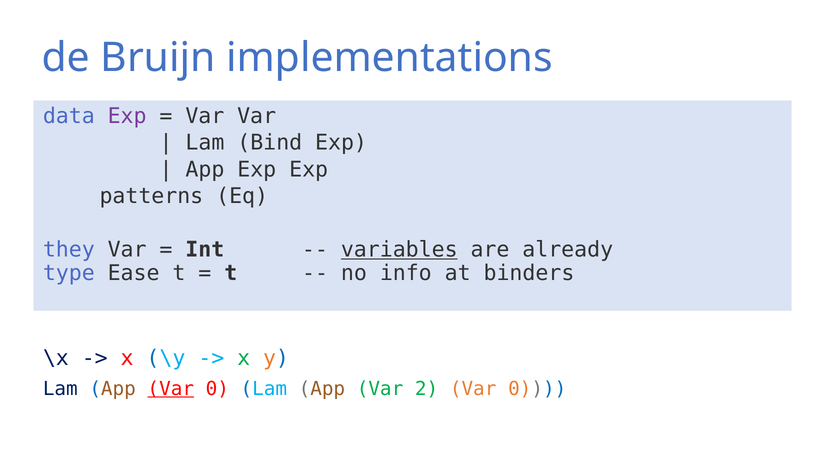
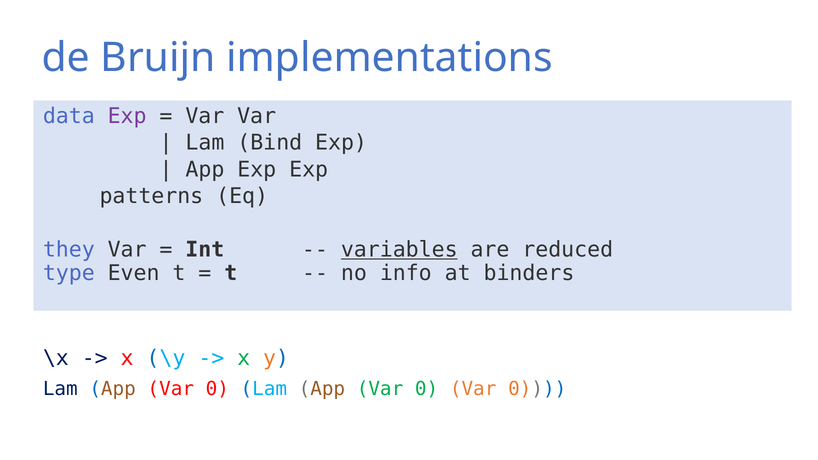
already: already -> reduced (568, 250)
Ease: Ease -> Even (134, 273)
Var underline: present -> none (171, 389)
2: 2 -> 0 (427, 389)
